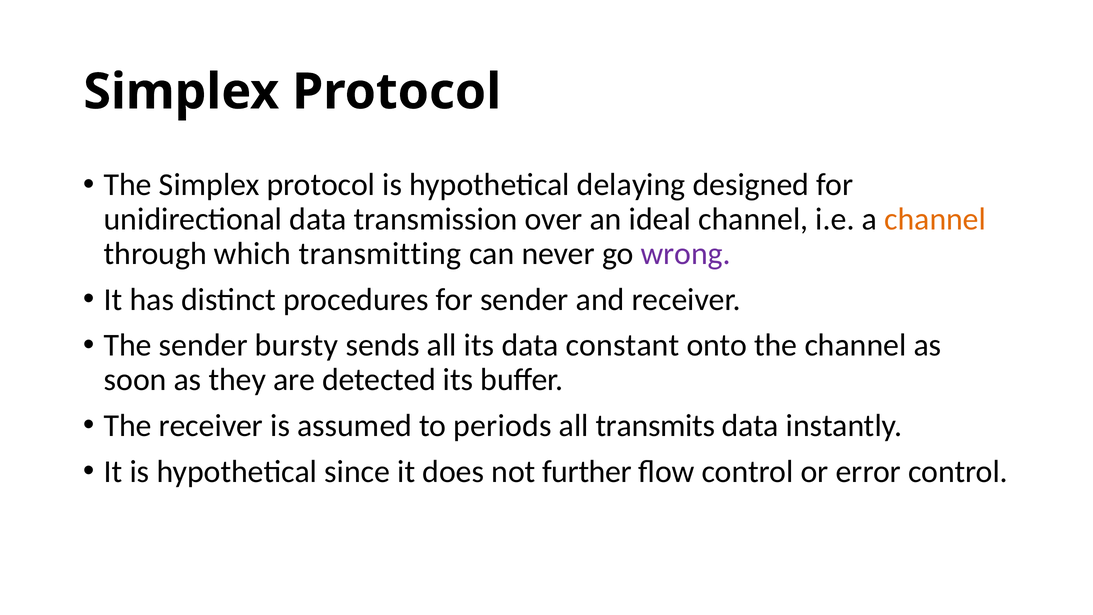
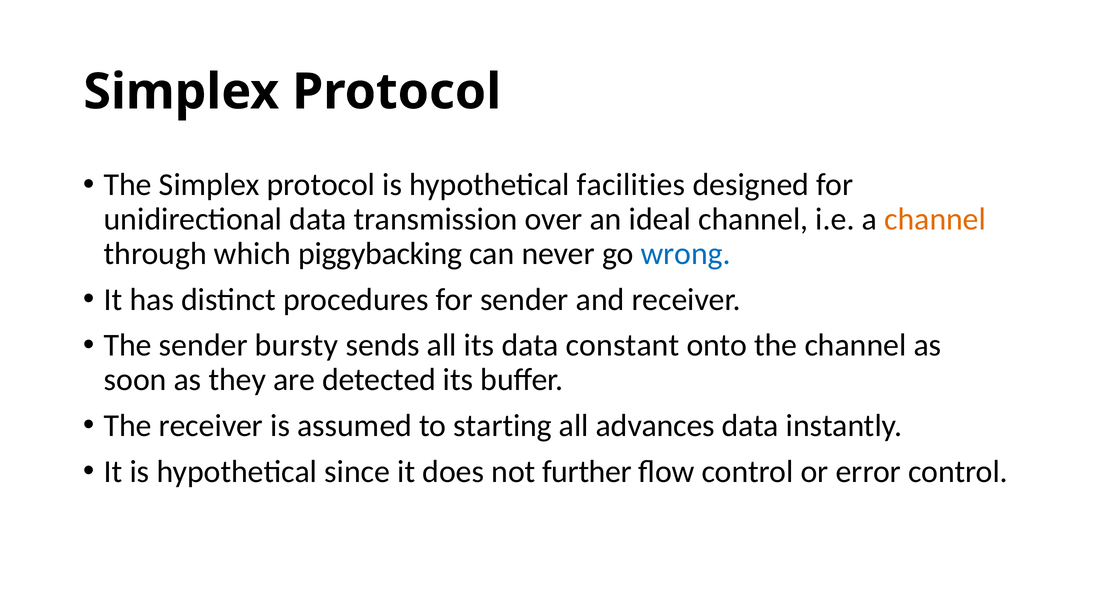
delaying: delaying -> facilities (631, 185)
transmitting: transmitting -> piggybacking (380, 254)
wrong colour: purple -> blue (686, 254)
periods: periods -> starting (503, 426)
transmits: transmits -> advances (655, 426)
